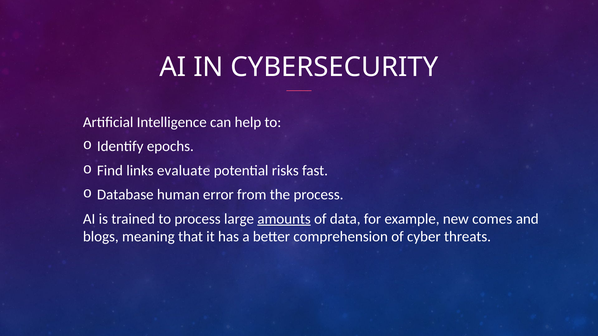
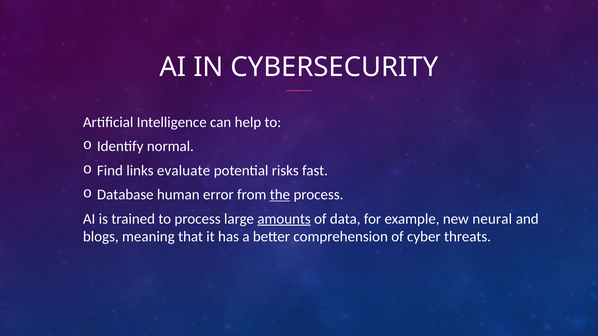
epochs: epochs -> normal (170, 146)
the underline: none -> present (280, 195)
comes: comes -> neural (492, 219)
